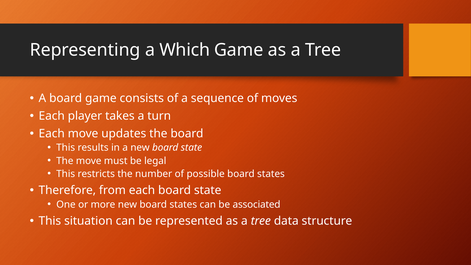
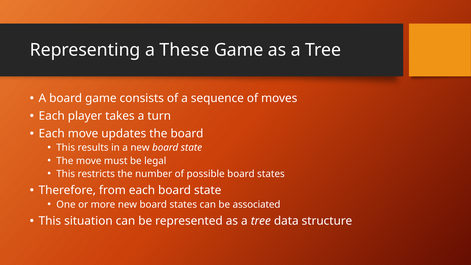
Which: Which -> These (184, 50)
